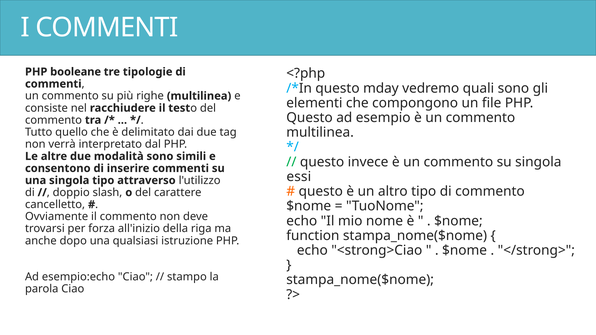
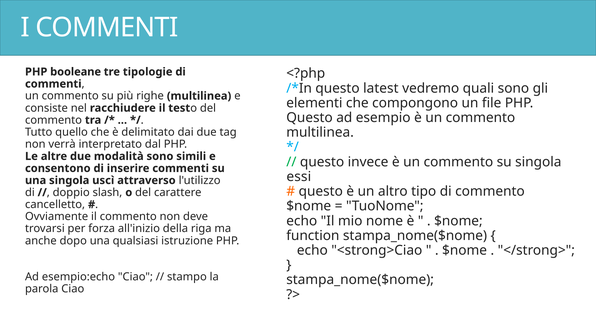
mday: mday -> latest (381, 88)
singola tipo: tipo -> uscì (103, 181)
